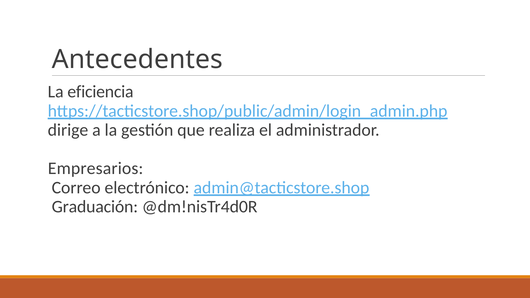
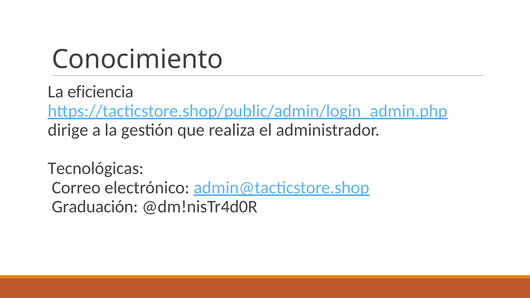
Antecedentes: Antecedentes -> Conocimiento (137, 59)
Empresarios: Empresarios -> Tecnológicas (96, 168)
